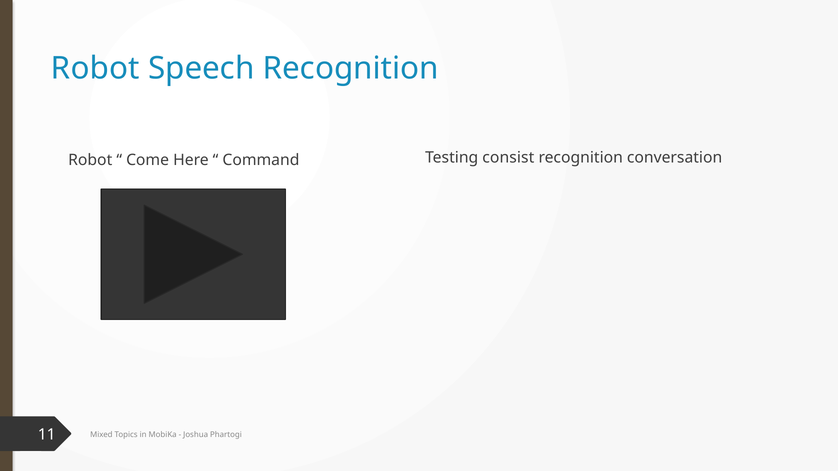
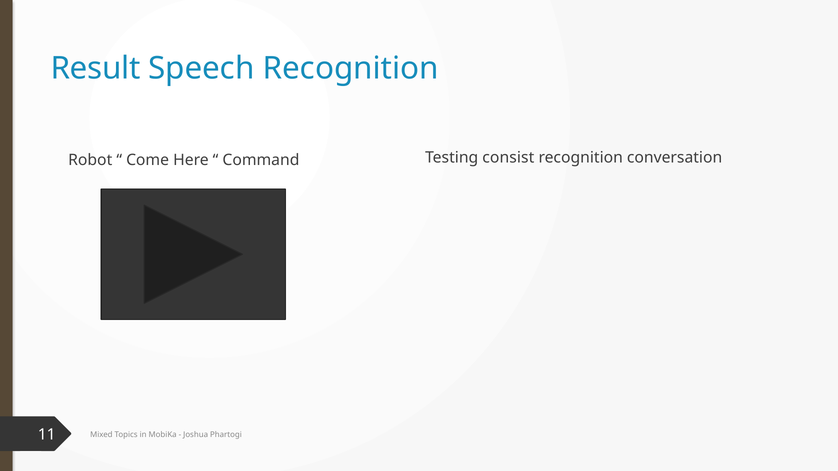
Robot: Robot -> Result (96, 69)
